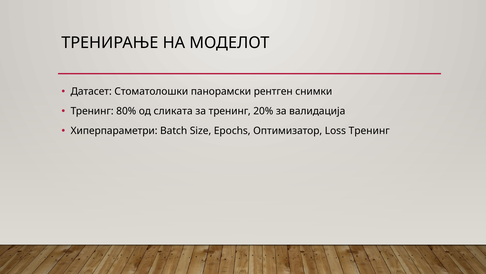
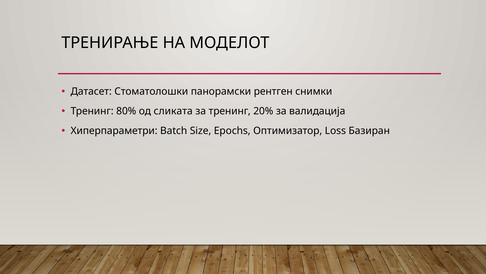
Loss Тренинг: Тренинг -> Базиран (369, 131)
